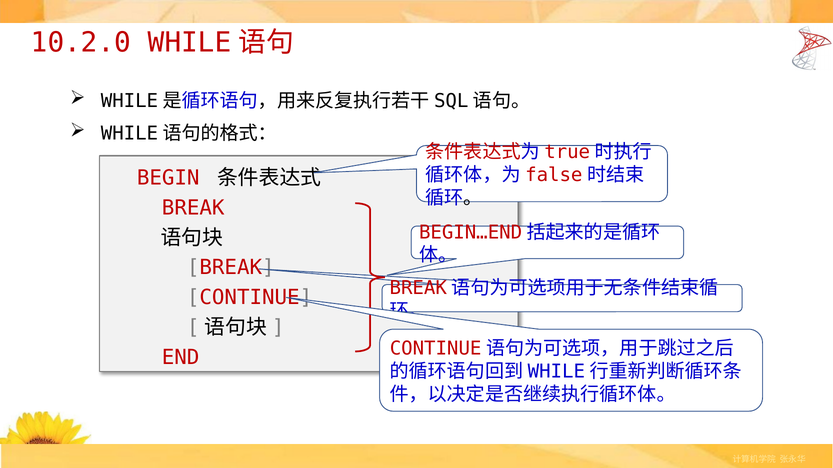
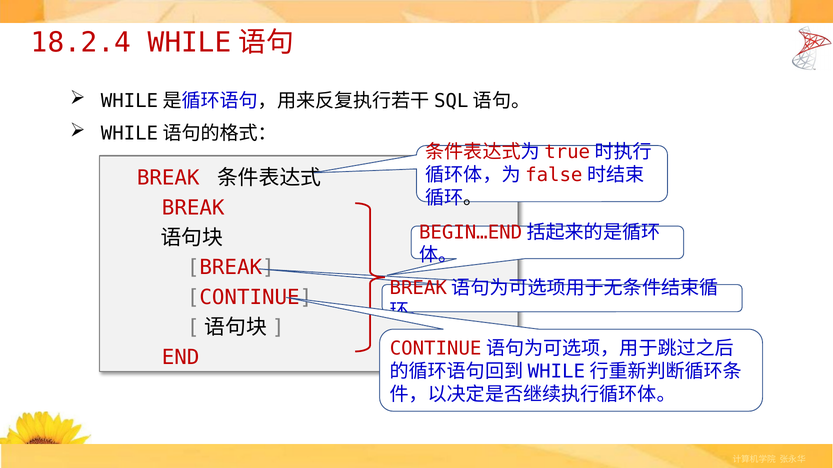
10.2.0: 10.2.0 -> 18.2.4 (81, 43)
BEGIN: BEGIN -> BREAK (168, 178)
